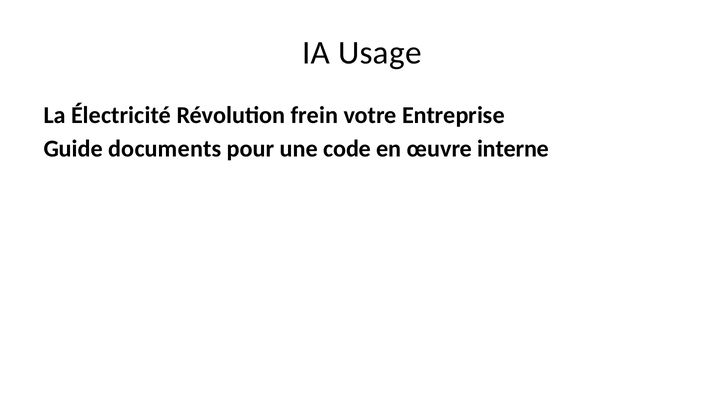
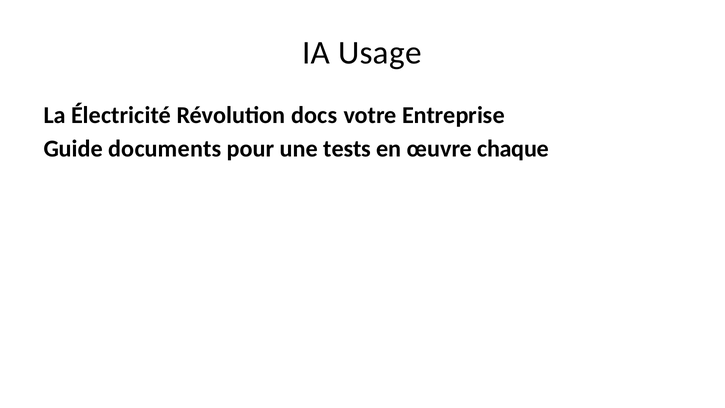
frein: frein -> docs (314, 115)
code: code -> tests (347, 149)
interne: interne -> chaque (513, 149)
